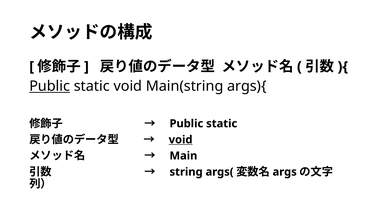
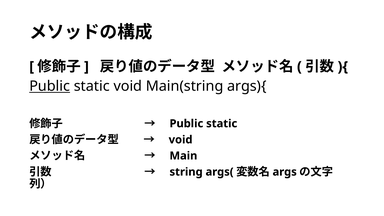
void underline: present -> none (181, 140)
